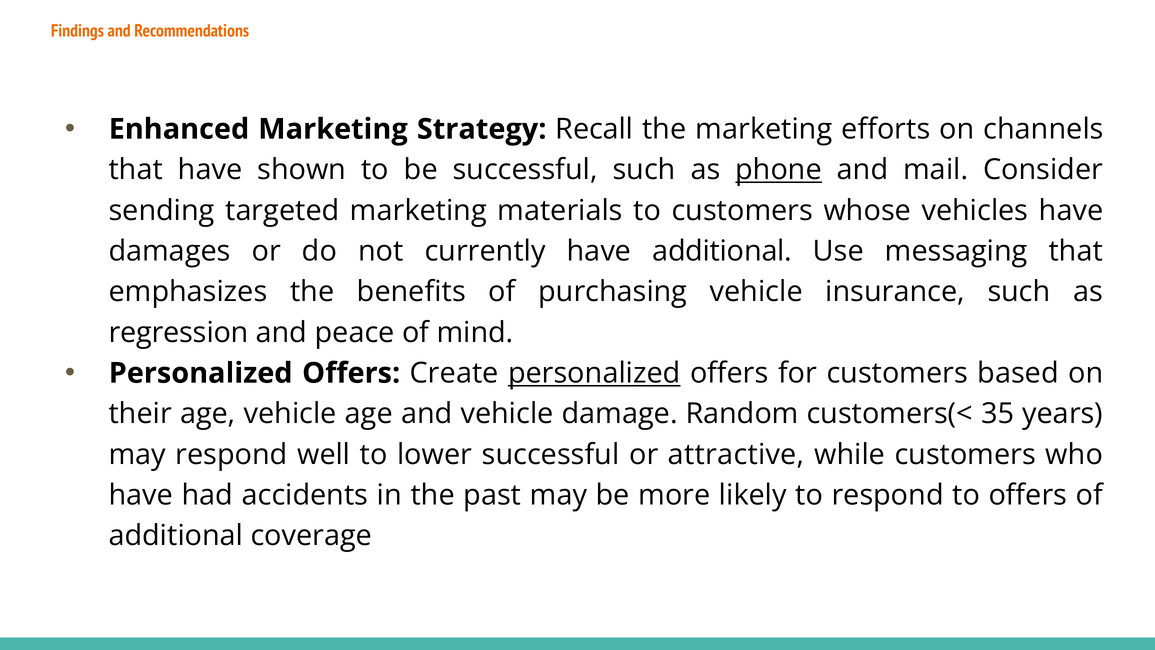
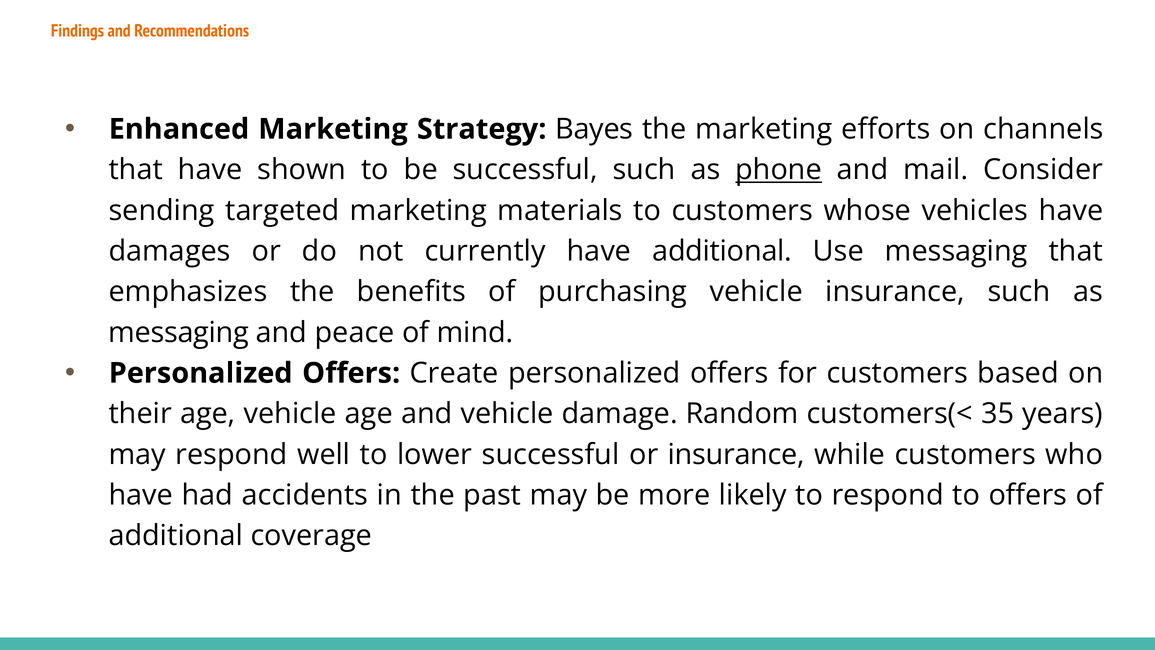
Recall: Recall -> Bayes (594, 129)
regression: regression -> messaging (179, 332)
personalized underline: present -> none (594, 373)
or attractive: attractive -> insurance (736, 454)
